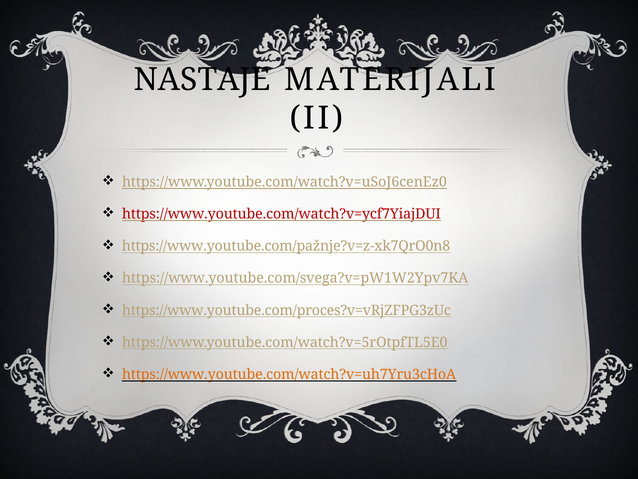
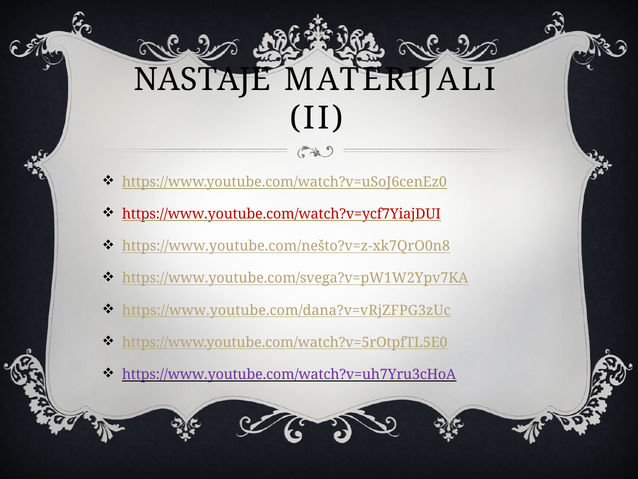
https://www.youtube.com/pažnje?v=z-xk7QrO0n8: https://www.youtube.com/pažnje?v=z-xk7QrO0n8 -> https://www.youtube.com/nešto?v=z-xk7QrO0n8 (286, 246)
https://www.youtube.com/proces?v=vRjZFPG3zUc: https://www.youtube.com/proces?v=vRjZFPG3zUc -> https://www.youtube.com/dana?v=vRjZFPG3zUc (286, 310)
https://www.youtube.com/watch?v=uh7Yru3cHoA colour: orange -> purple (289, 374)
